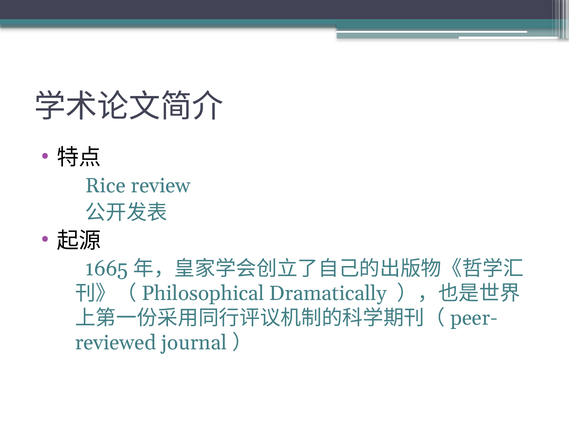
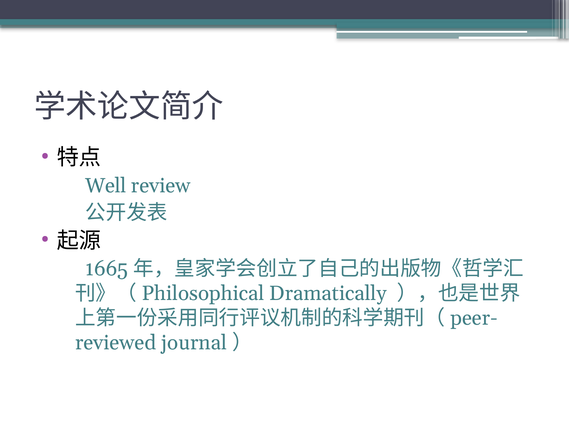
Rice: Rice -> Well (106, 185)
